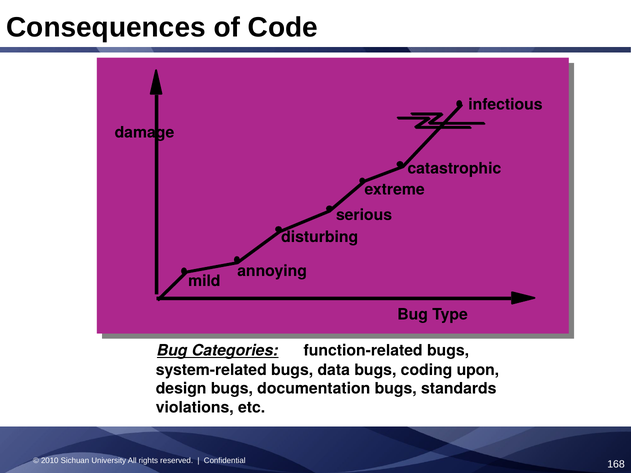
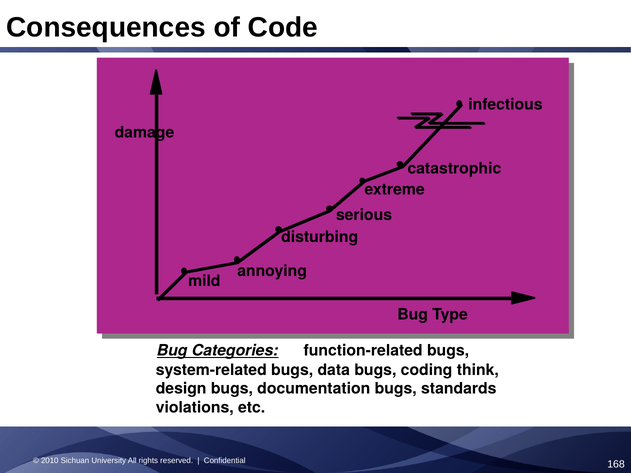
upon: upon -> think (478, 370)
